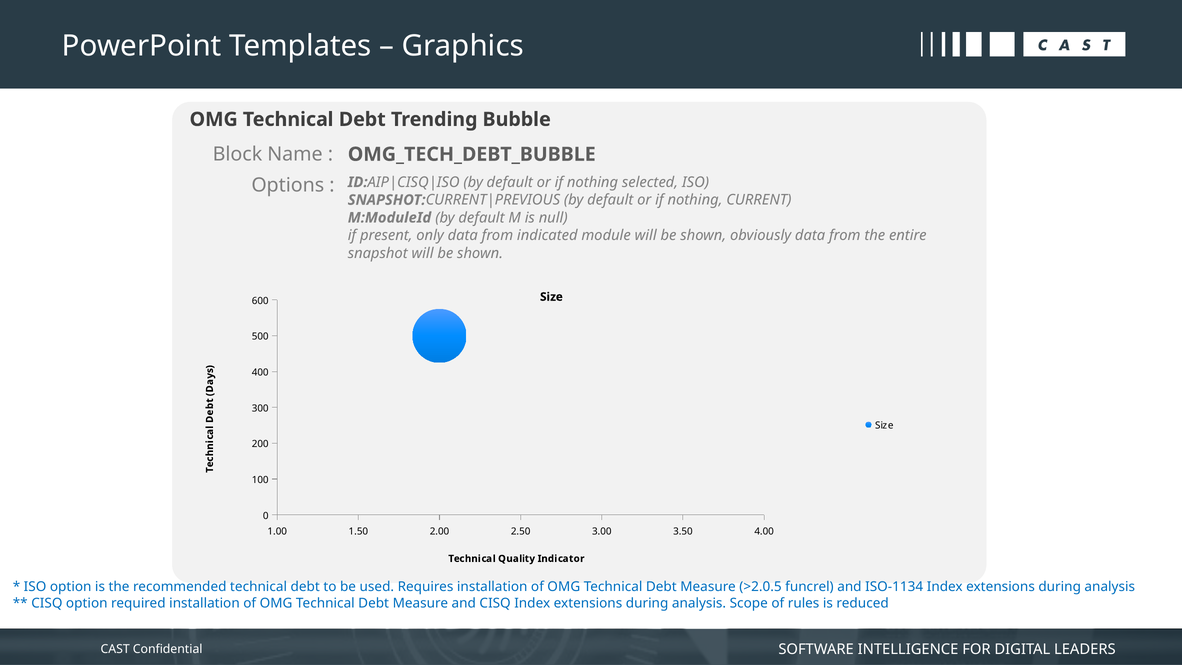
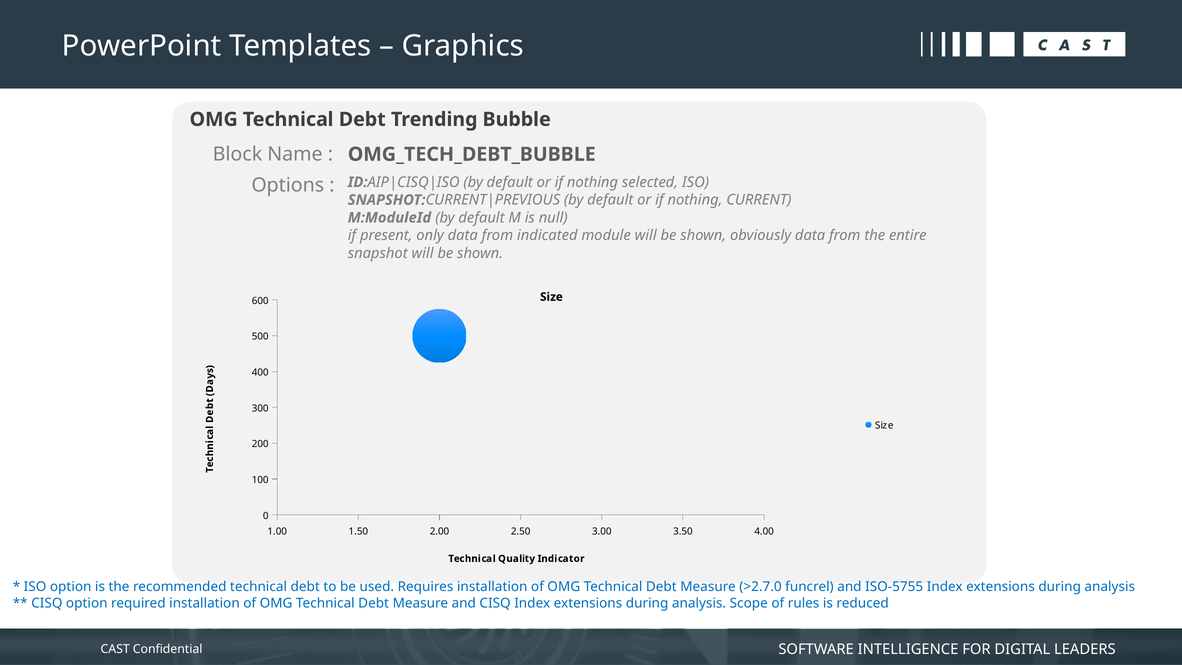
>2.0.5: >2.0.5 -> >2.7.0 (761, 587)
ISO-1134: ISO-1134 -> ISO-5755 (894, 587)
